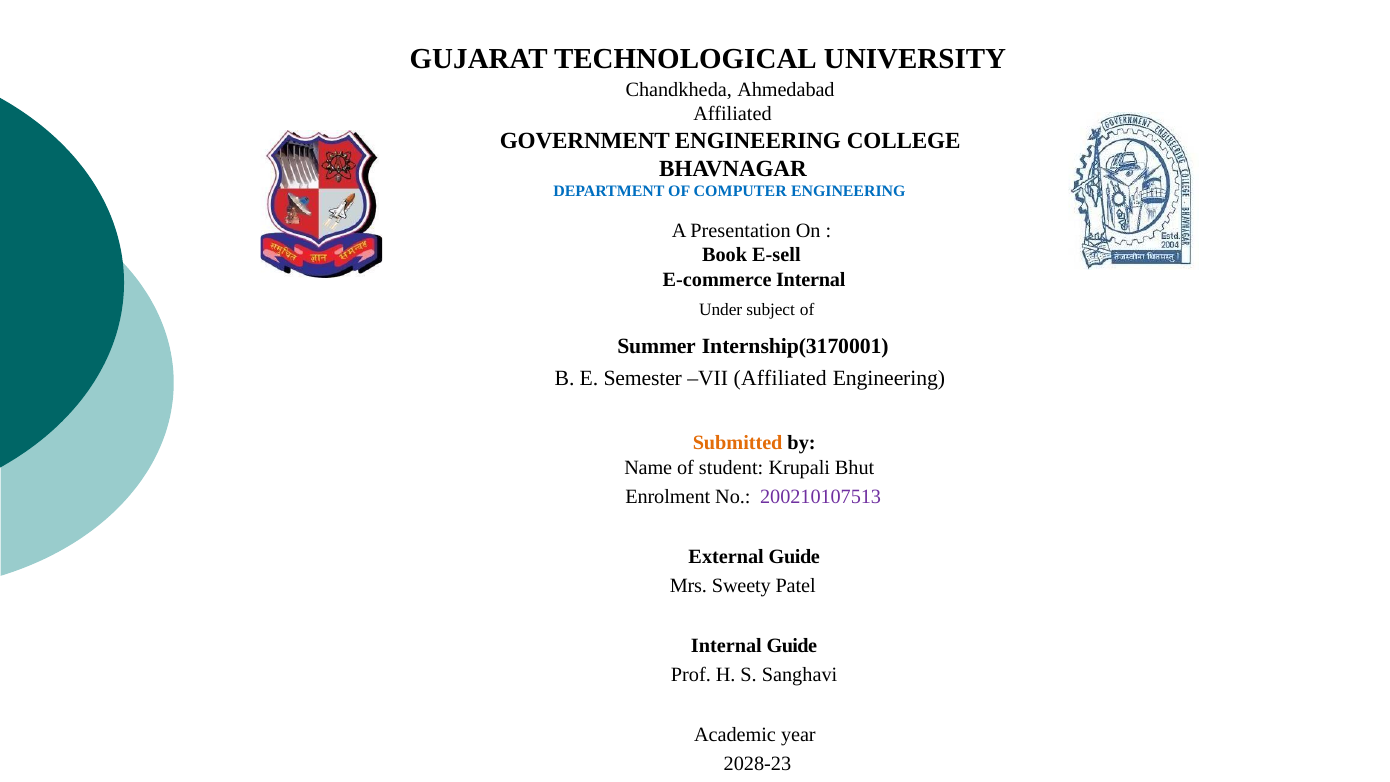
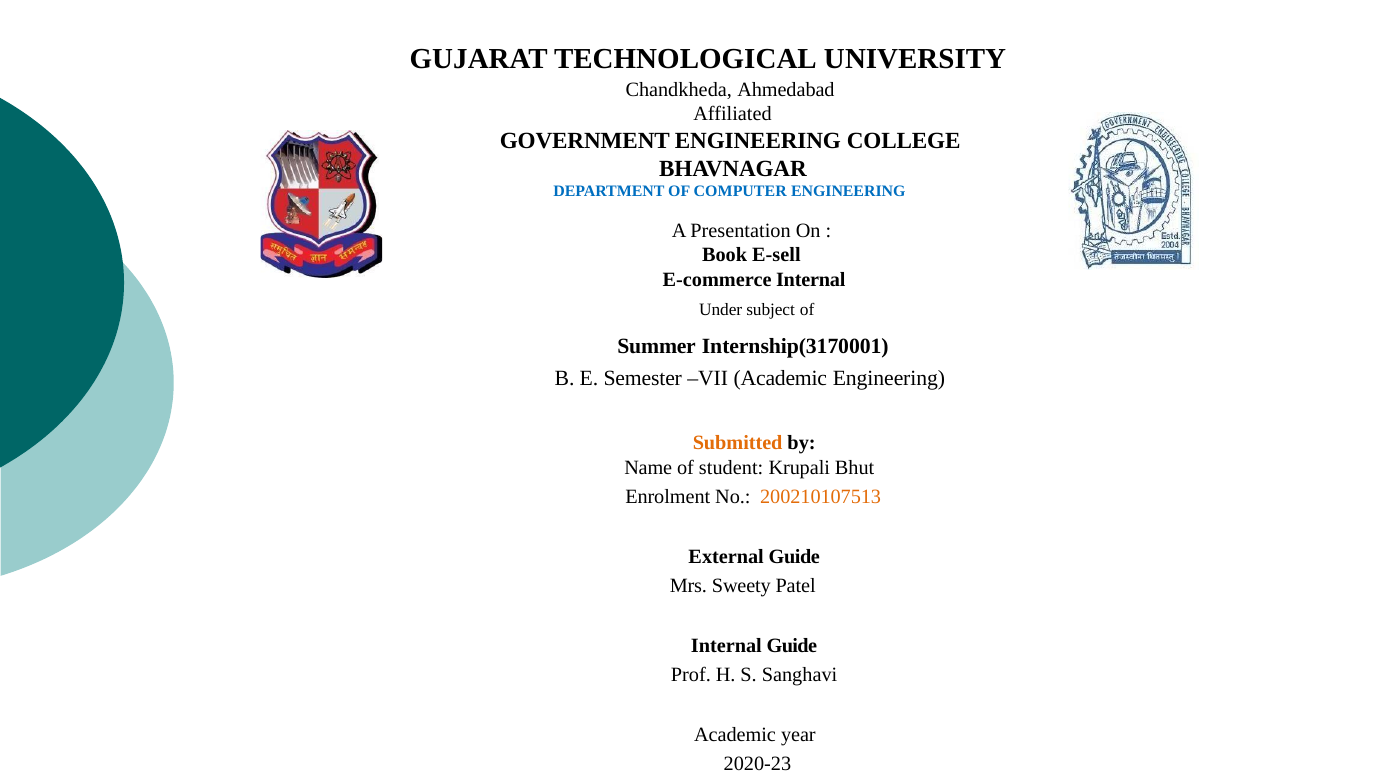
VII Affiliated: Affiliated -> Academic (780, 378)
200210107513 colour: purple -> orange (821, 497)
2028-23: 2028-23 -> 2020-23 (757, 764)
